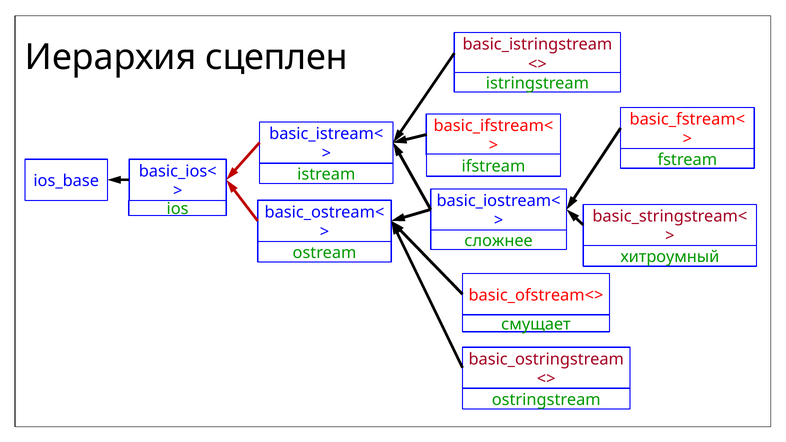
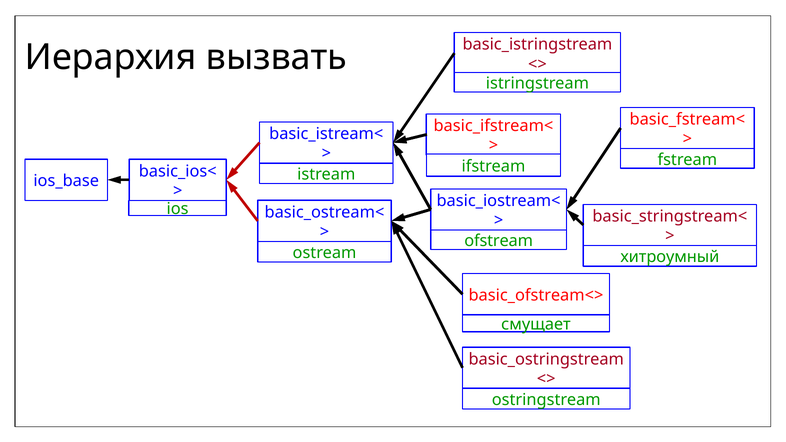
сцеплен: сцеплен -> вызвать (276, 57)
сложнее: сложнее -> ofstream (499, 241)
